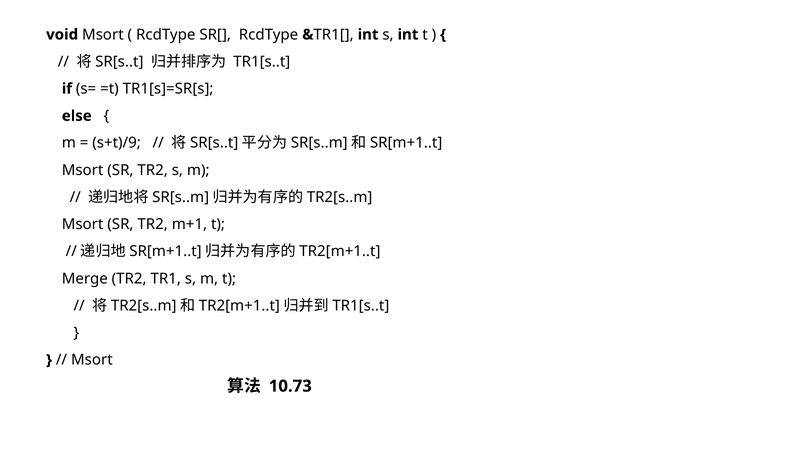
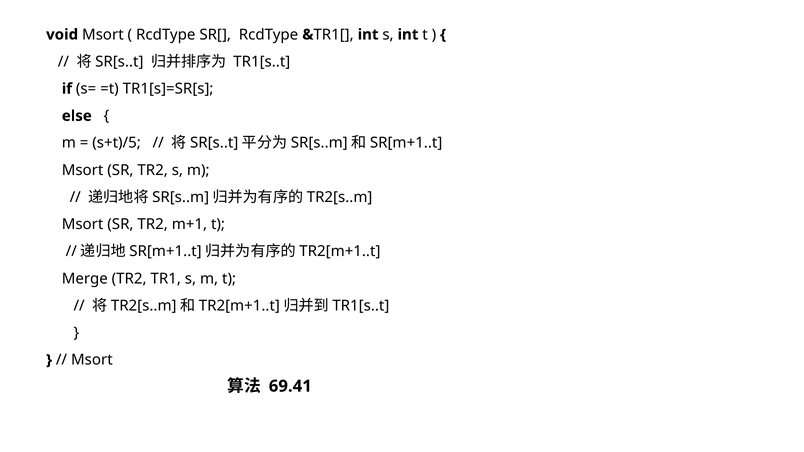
s+t)/9: s+t)/9 -> s+t)/5 (117, 143)
10.73: 10.73 -> 69.41 (290, 387)
